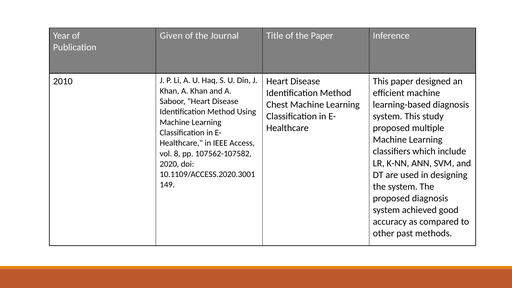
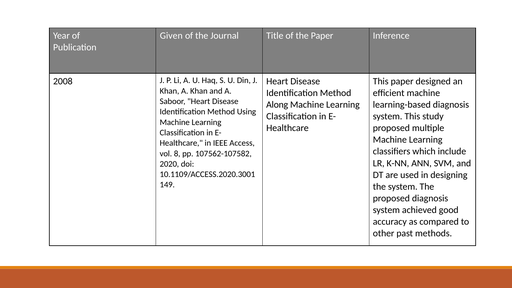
2010: 2010 -> 2008 (63, 81)
Chest: Chest -> Along (277, 105)
